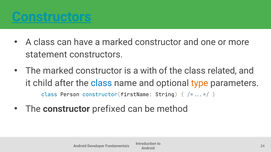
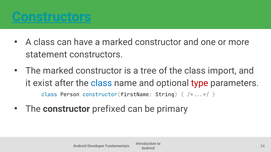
with: with -> tree (148, 71)
related: related -> import (222, 71)
child: child -> exist (43, 83)
type colour: orange -> red (200, 83)
method: method -> primary (172, 109)
